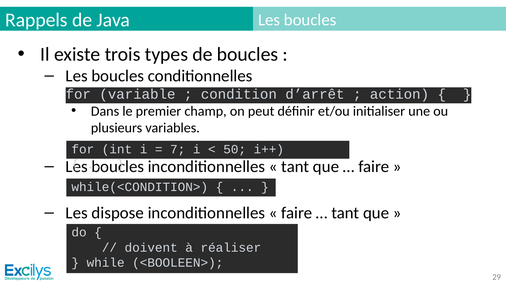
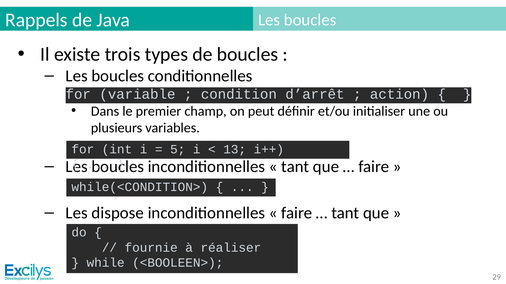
7: 7 -> 5 (178, 150)
50: 50 -> 13 (235, 150)
doivent: doivent -> fournie (151, 248)
